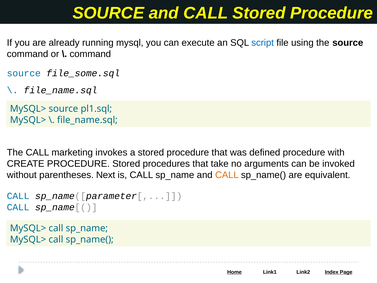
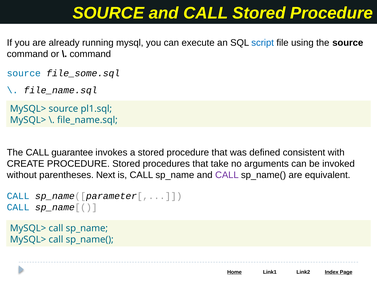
marketing: marketing -> guarantee (72, 152)
defined procedure: procedure -> consistent (304, 152)
CALL colour: orange -> purple (227, 175)
